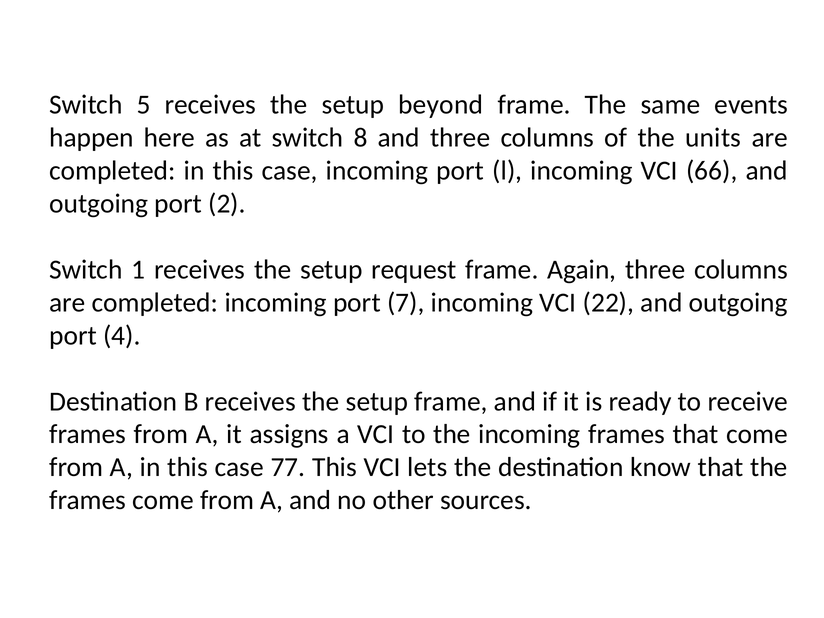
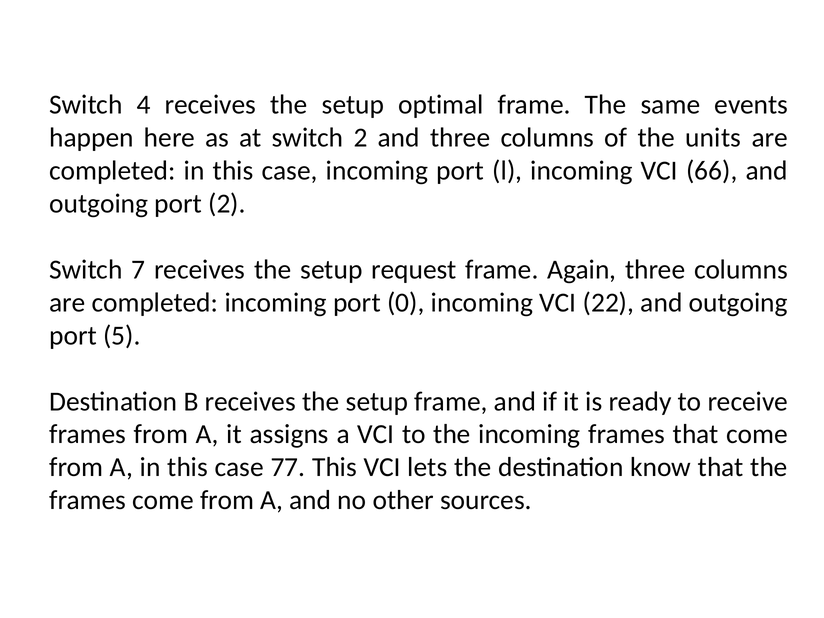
5: 5 -> 4 (144, 105)
beyond: beyond -> optimal (441, 105)
switch 8: 8 -> 2 (361, 138)
1: 1 -> 7 (138, 270)
7: 7 -> 0 (406, 303)
4: 4 -> 5 (122, 336)
